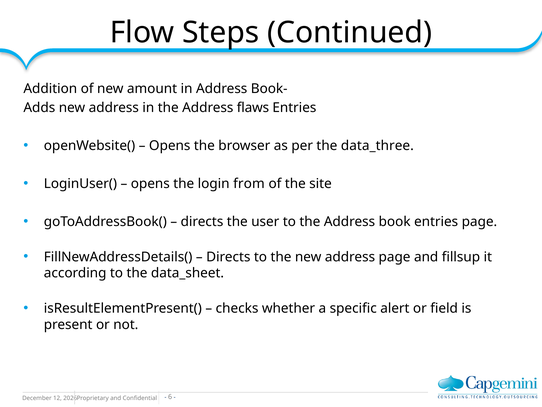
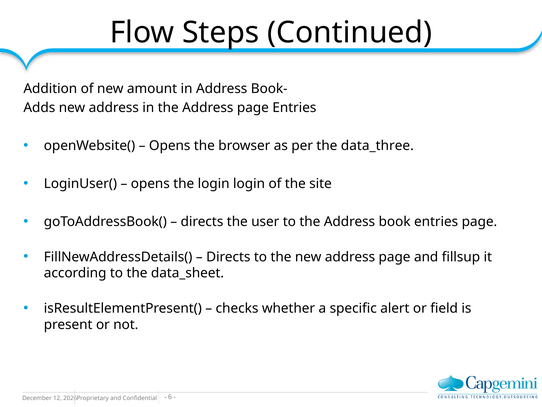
the Address flaws: flaws -> page (253, 108)
login from: from -> login (249, 183)
